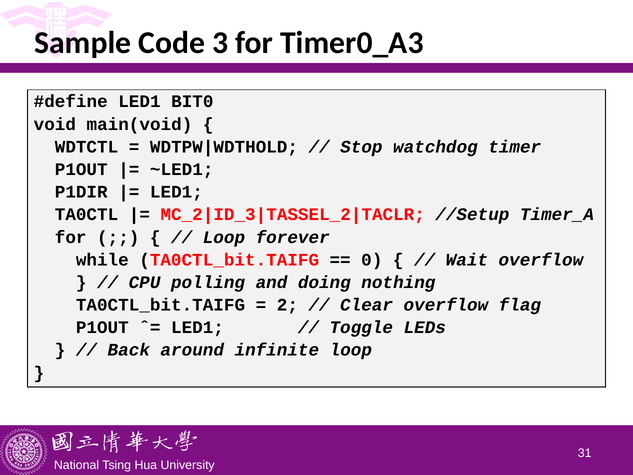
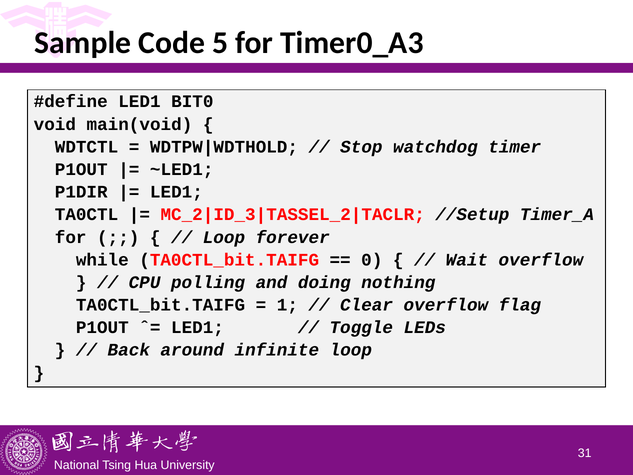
3: 3 -> 5 (220, 43)
2: 2 -> 1 (287, 305)
